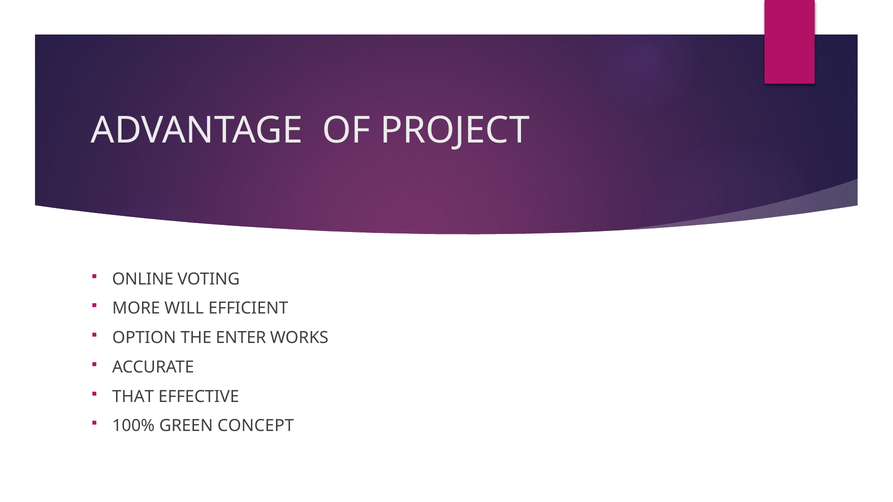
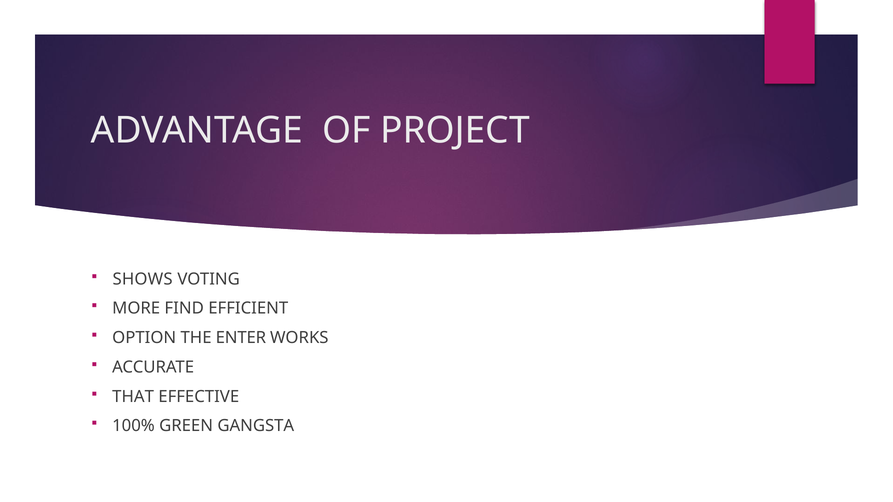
ONLINE: ONLINE -> SHOWS (143, 279)
WILL: WILL -> FIND (184, 309)
CONCEPT: CONCEPT -> GANGSTA (256, 426)
